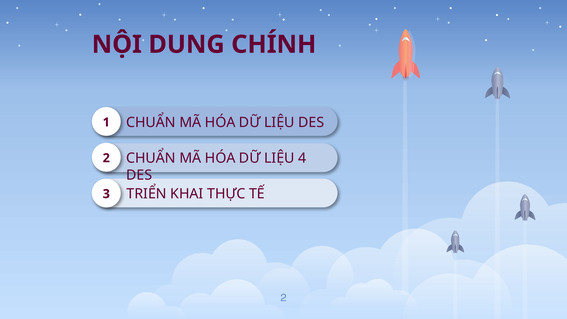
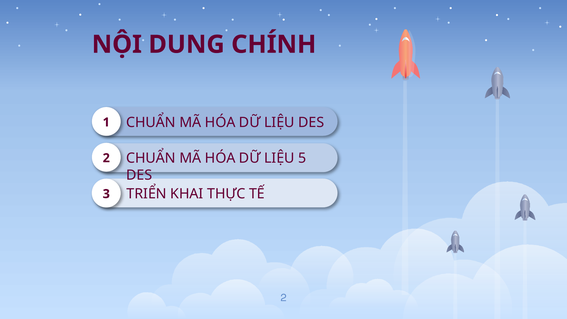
4: 4 -> 5 (302, 158)
